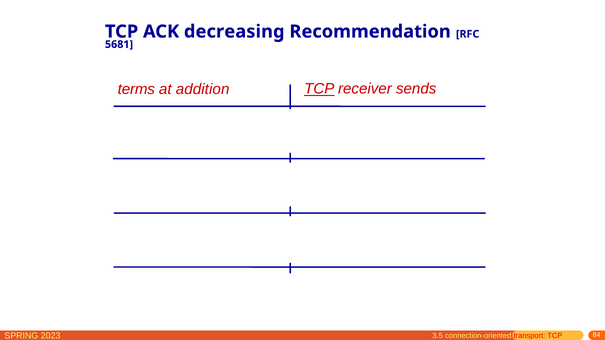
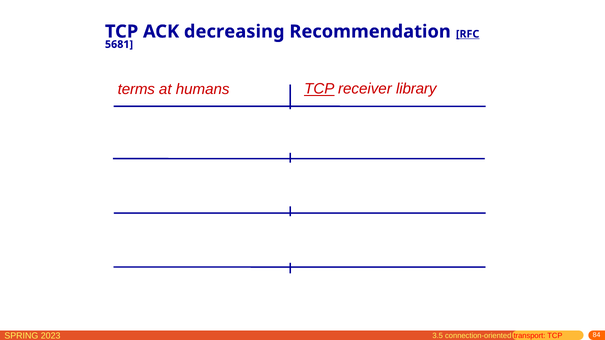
RFC underline: none -> present (468, 34)
sends: sends -> library (416, 89)
addition: addition -> humans (203, 89)
